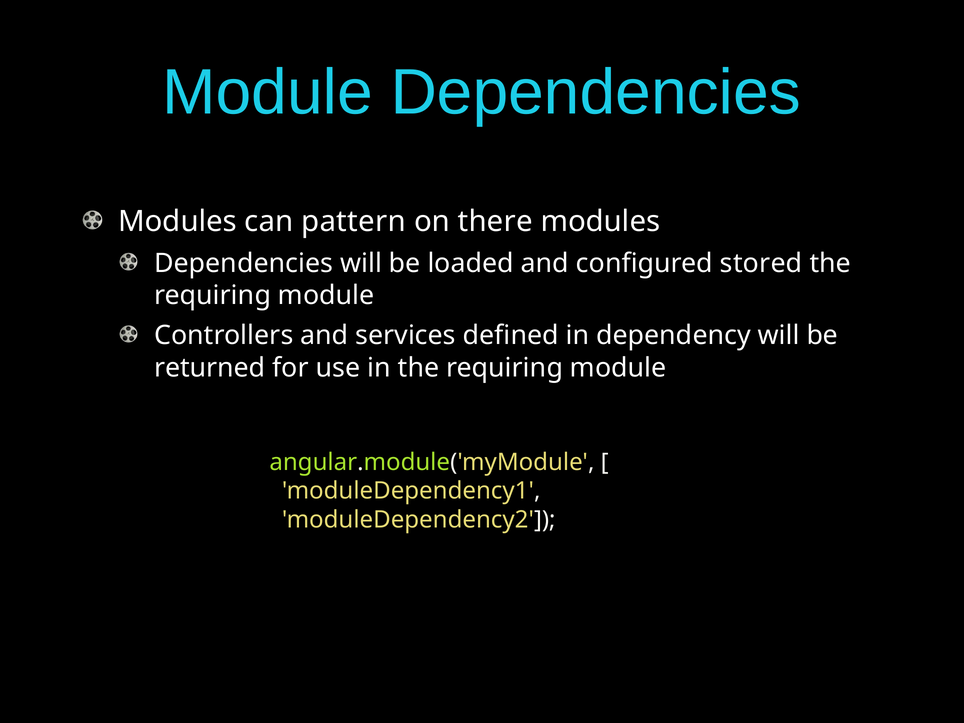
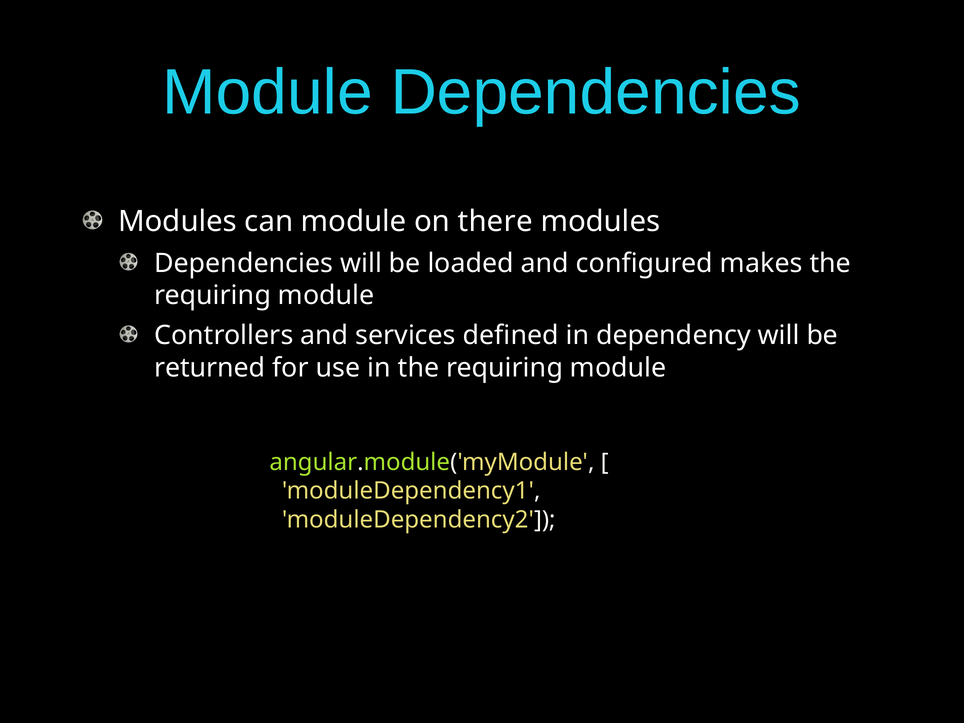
can pattern: pattern -> module (354, 222)
stored: stored -> makes (761, 263)
